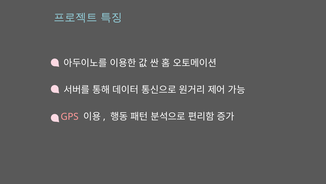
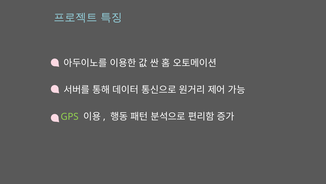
GPS colour: pink -> light green (70, 116)
